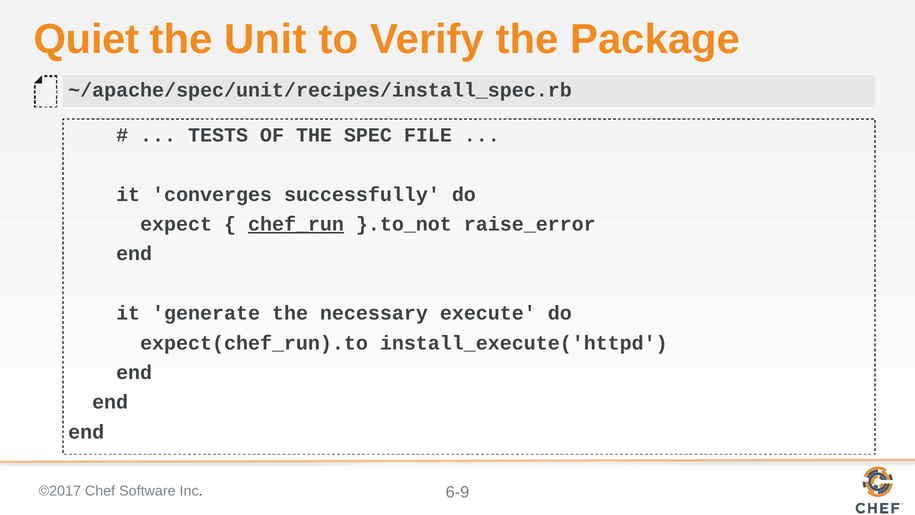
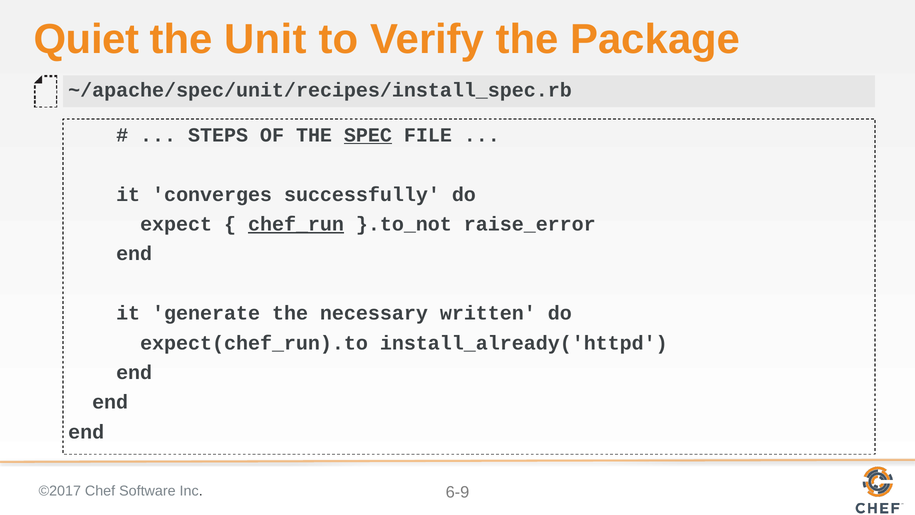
TESTS: TESTS -> STEPS (218, 135)
SPEC underline: none -> present (368, 135)
execute: execute -> written (488, 313)
install_execute('httpd: install_execute('httpd -> install_already('httpd (524, 343)
